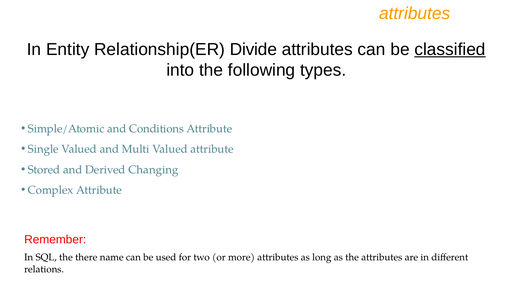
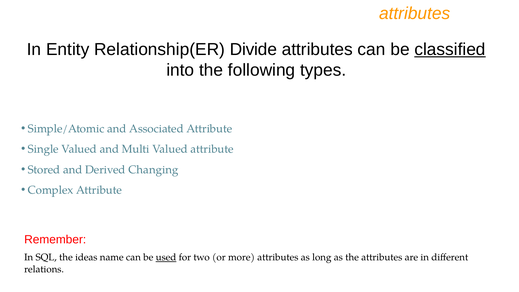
Conditions: Conditions -> Associated (156, 129)
there: there -> ideas (86, 257)
used underline: none -> present (166, 257)
